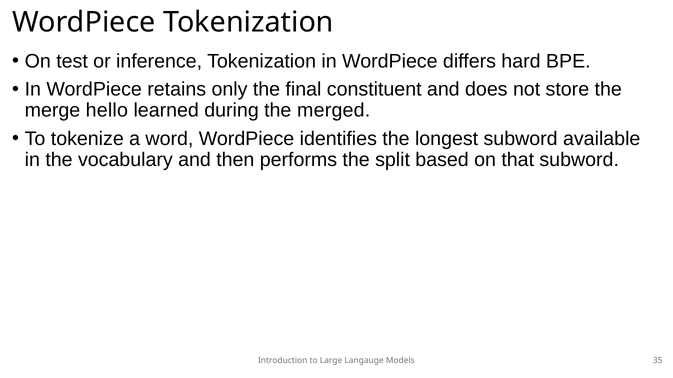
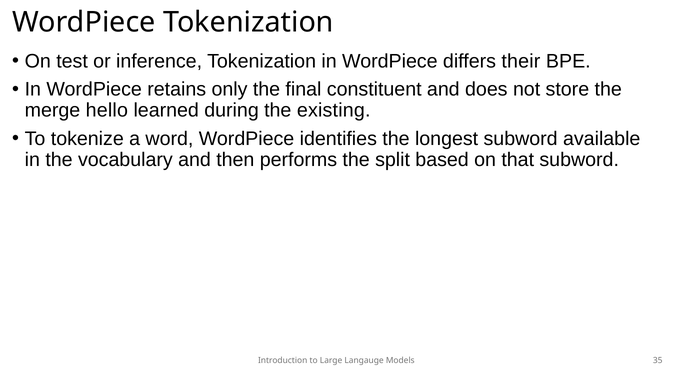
hard: hard -> their (521, 61)
merged: merged -> existing (334, 111)
